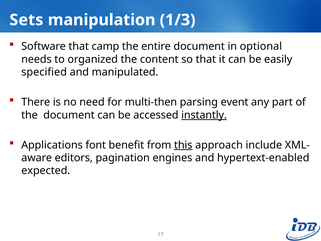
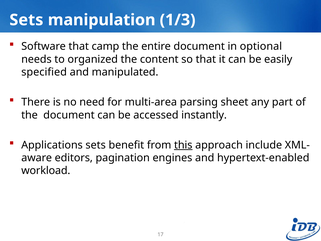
multi-then: multi-then -> multi-area (151, 102)
event: event -> sheet (234, 102)
instantly underline: present -> none (204, 115)
Applications font: font -> sets (96, 145)
expected: expected -> workload (46, 171)
